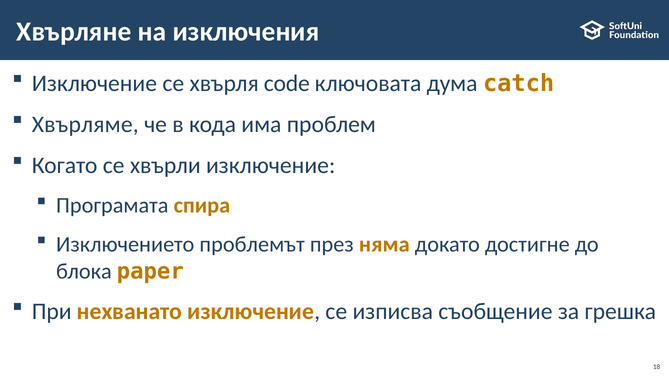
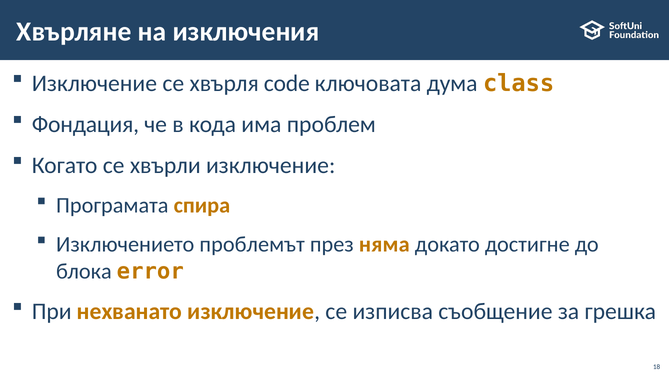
catch: catch -> class (519, 83)
Хвърляме: Хвърляме -> Фондация (85, 124)
paper: paper -> error (150, 272)
